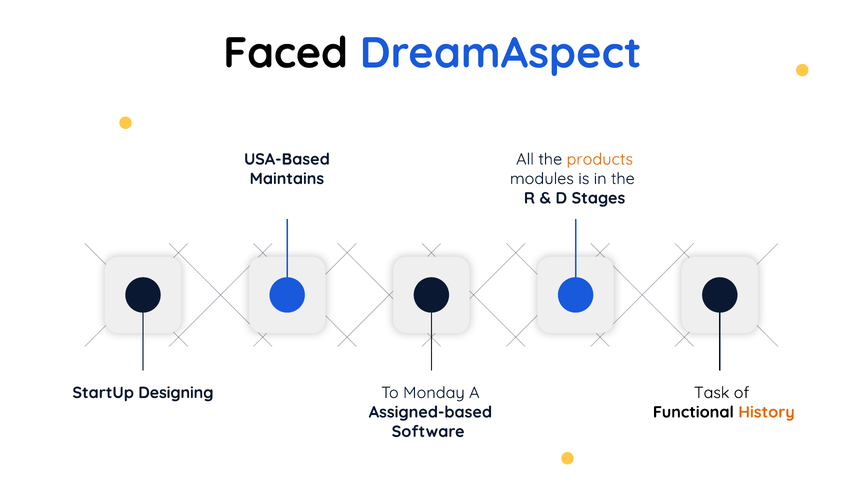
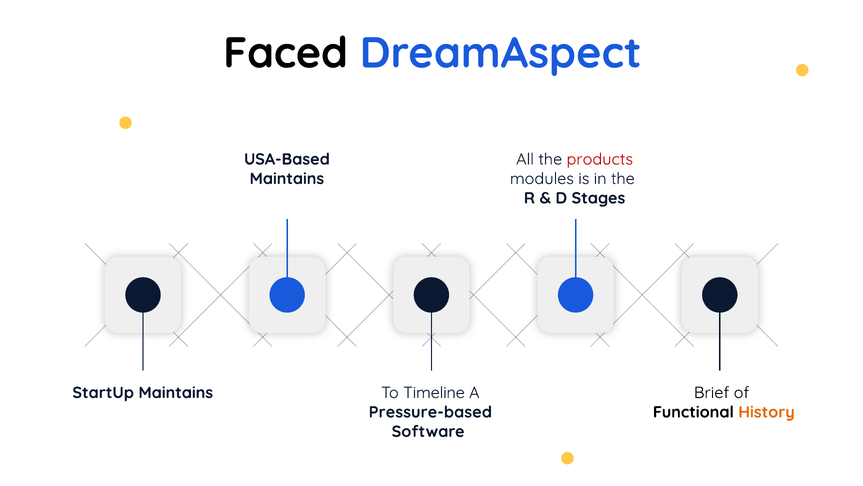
products colour: orange -> red (600, 159)
StartUp Designing: Designing -> Maintains (176, 392)
Monday: Monday -> Timeline (434, 392)
Task: Task -> Brief (712, 392)
Assigned-based: Assigned-based -> Pressure-based (430, 412)
